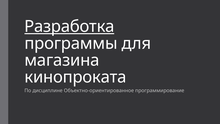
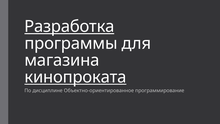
кинопроката underline: none -> present (75, 77)
